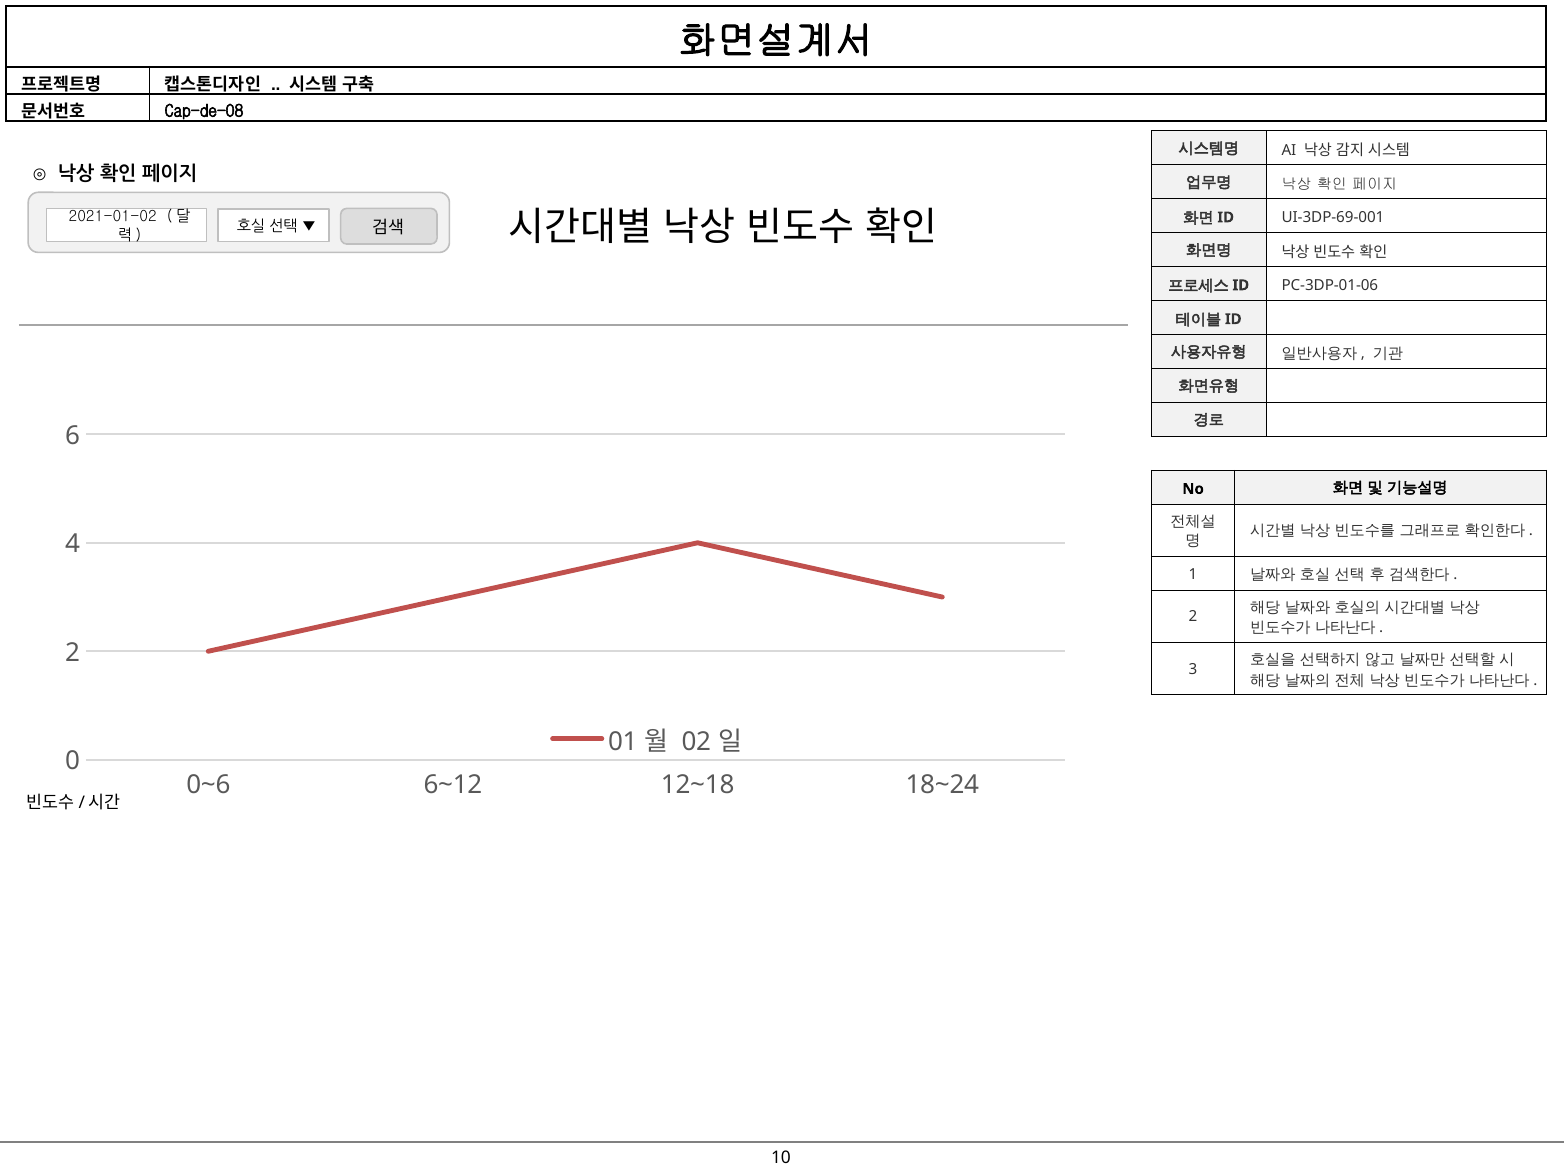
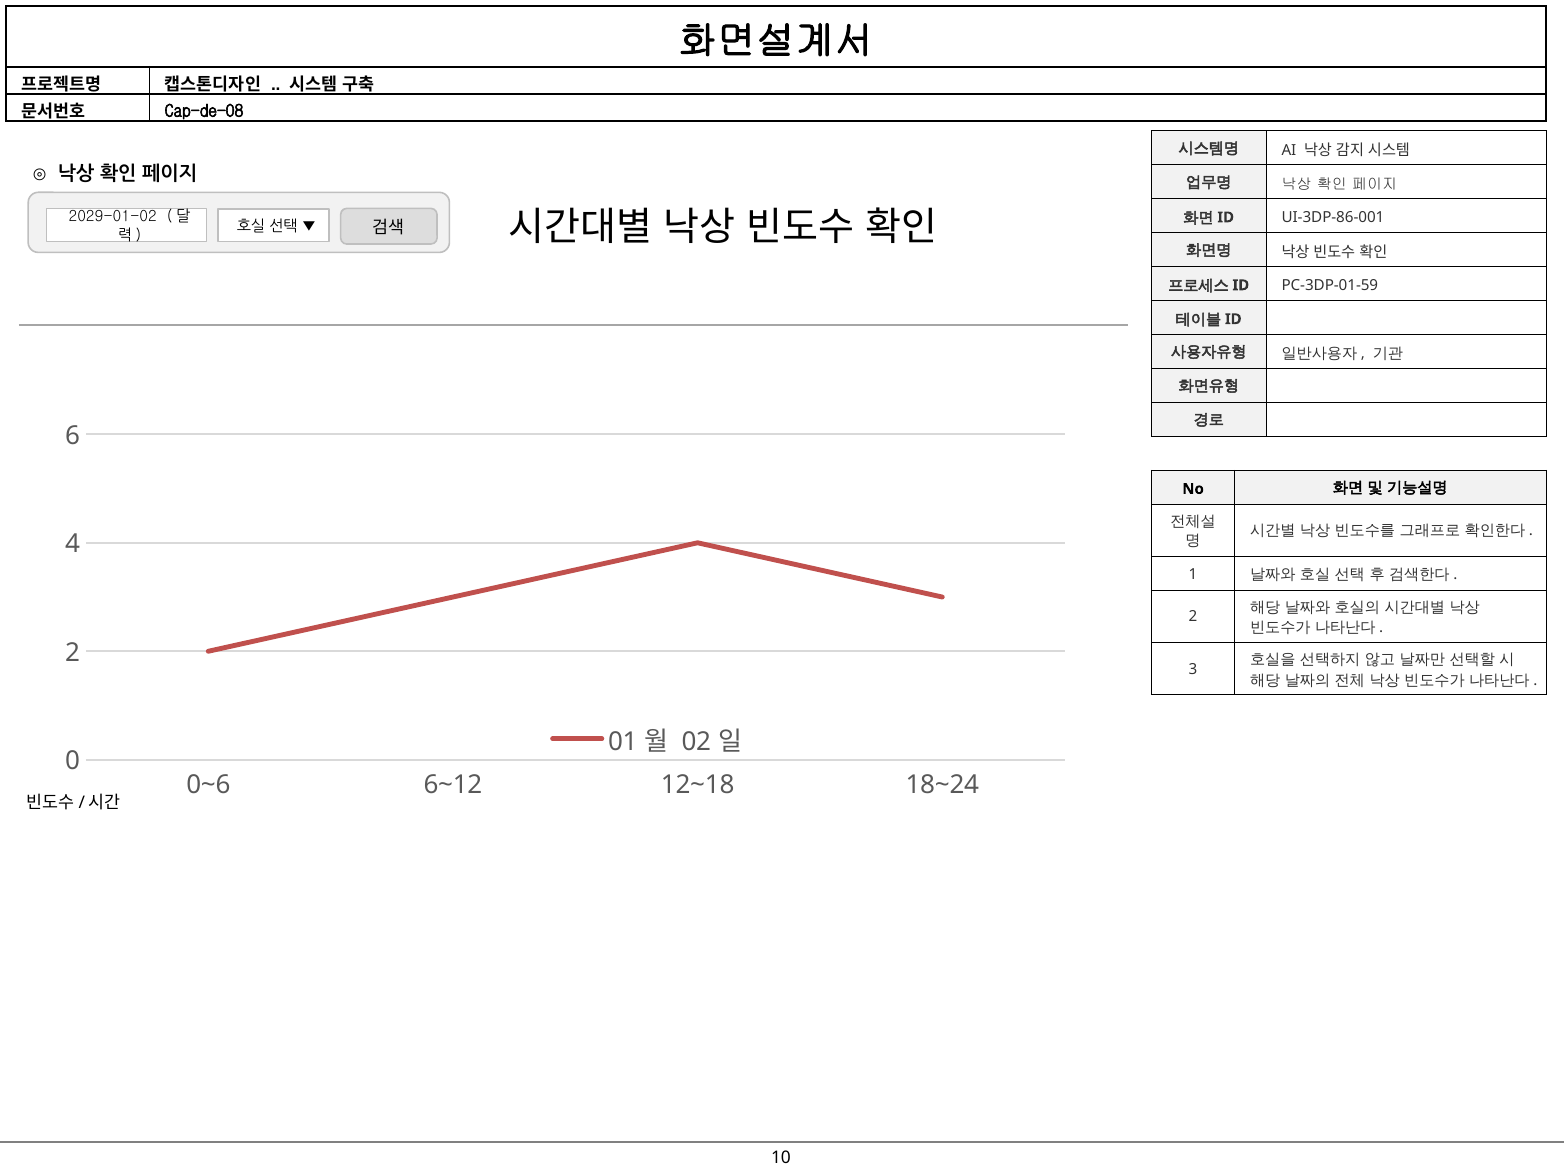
2021-01-02: 2021-01-02 -> 2029-01-02 (113, 217)
UI-3DP-69-001: UI-3DP-69-001 -> UI-3DP-86-001 (1333, 217)
PC-3DP-01-06: PC-3DP-01-06 -> PC-3DP-01-59 (1330, 285)
